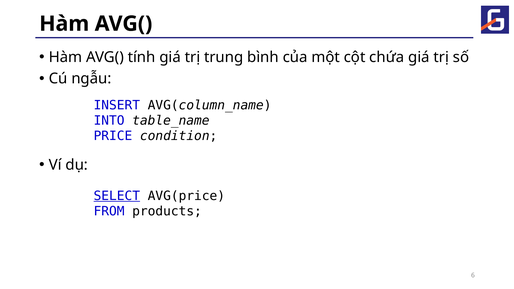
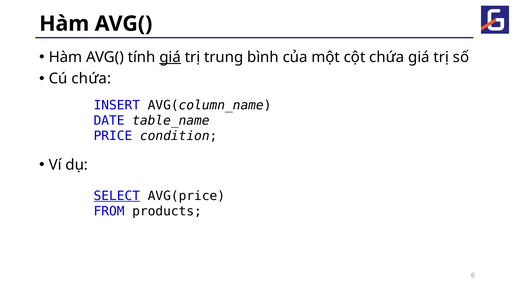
giá underline: none -> present (170, 57)
Cú ngẫu: ngẫu -> chứa (91, 79)
INTO: INTO -> DATE (109, 121)
